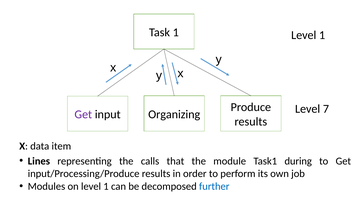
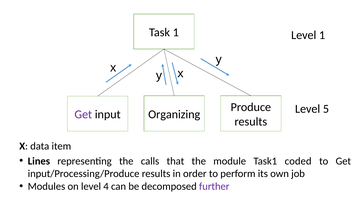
7: 7 -> 5 (326, 109)
during: during -> coded (298, 161)
on level 1: 1 -> 4 (106, 186)
further colour: blue -> purple (214, 186)
